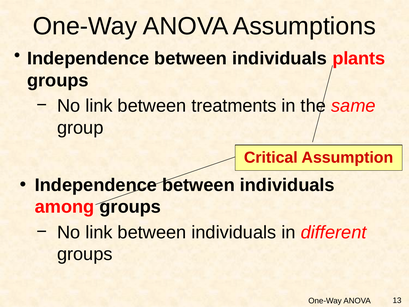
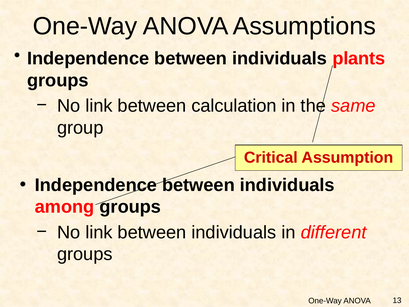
treatments: treatments -> calculation (234, 106)
